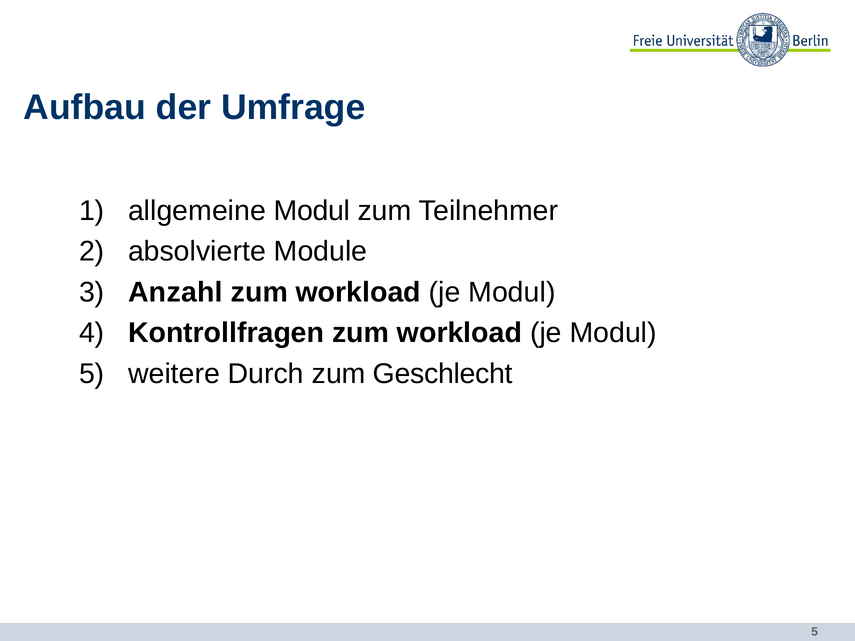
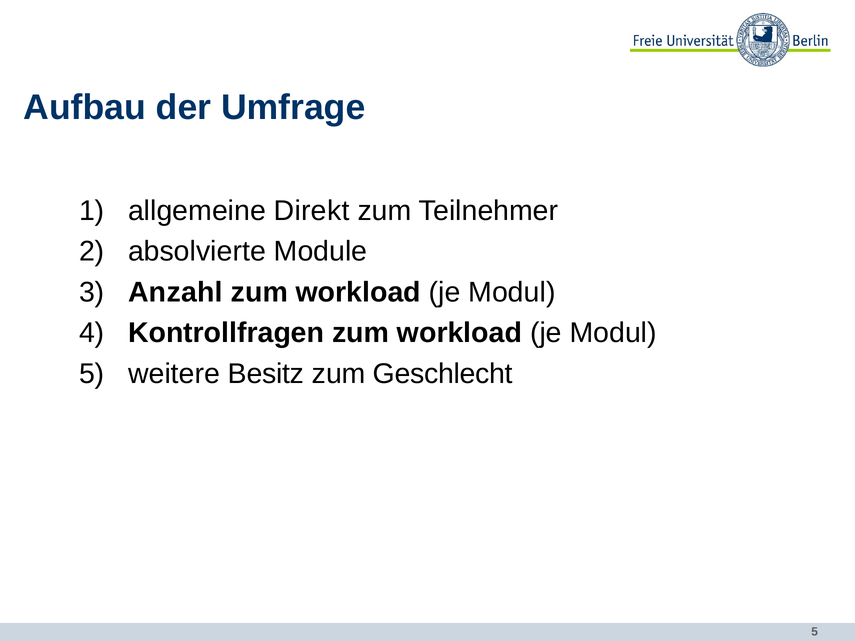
allgemeine Modul: Modul -> Direkt (312, 211)
Durch: Durch -> Besitz (266, 374)
